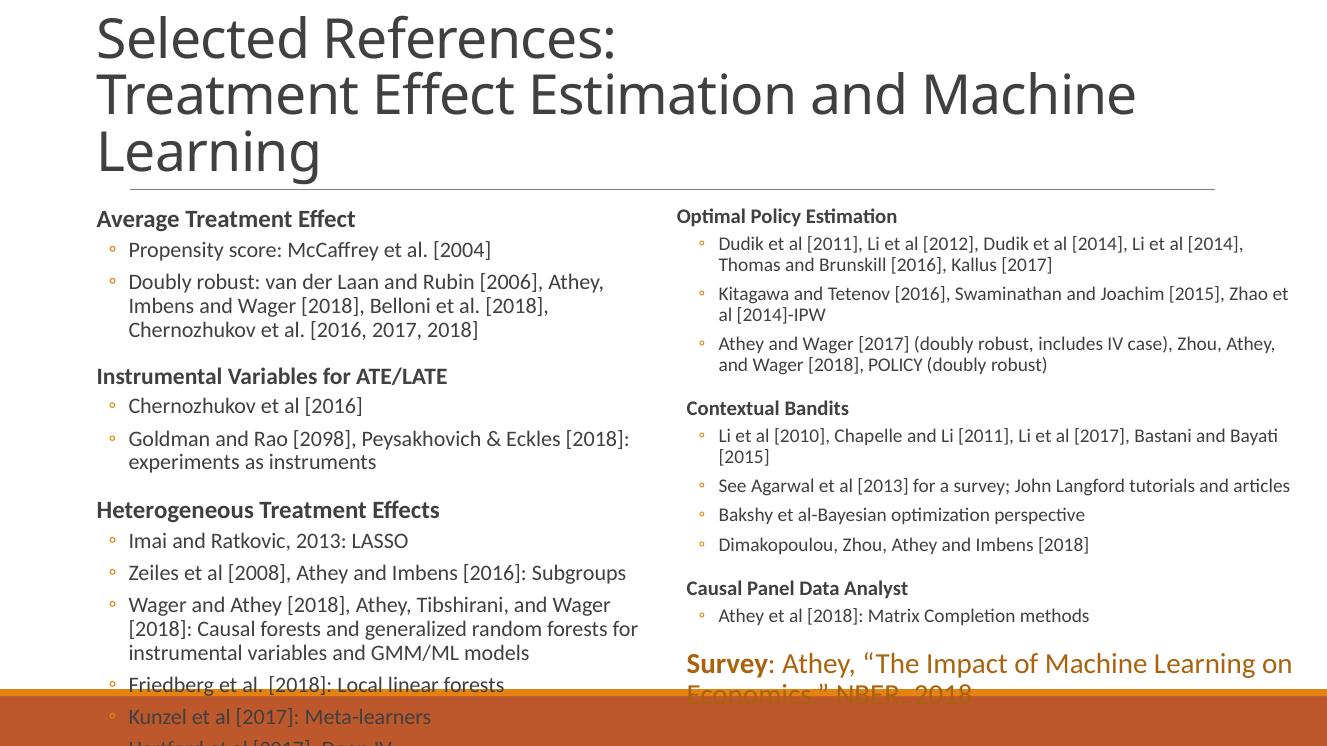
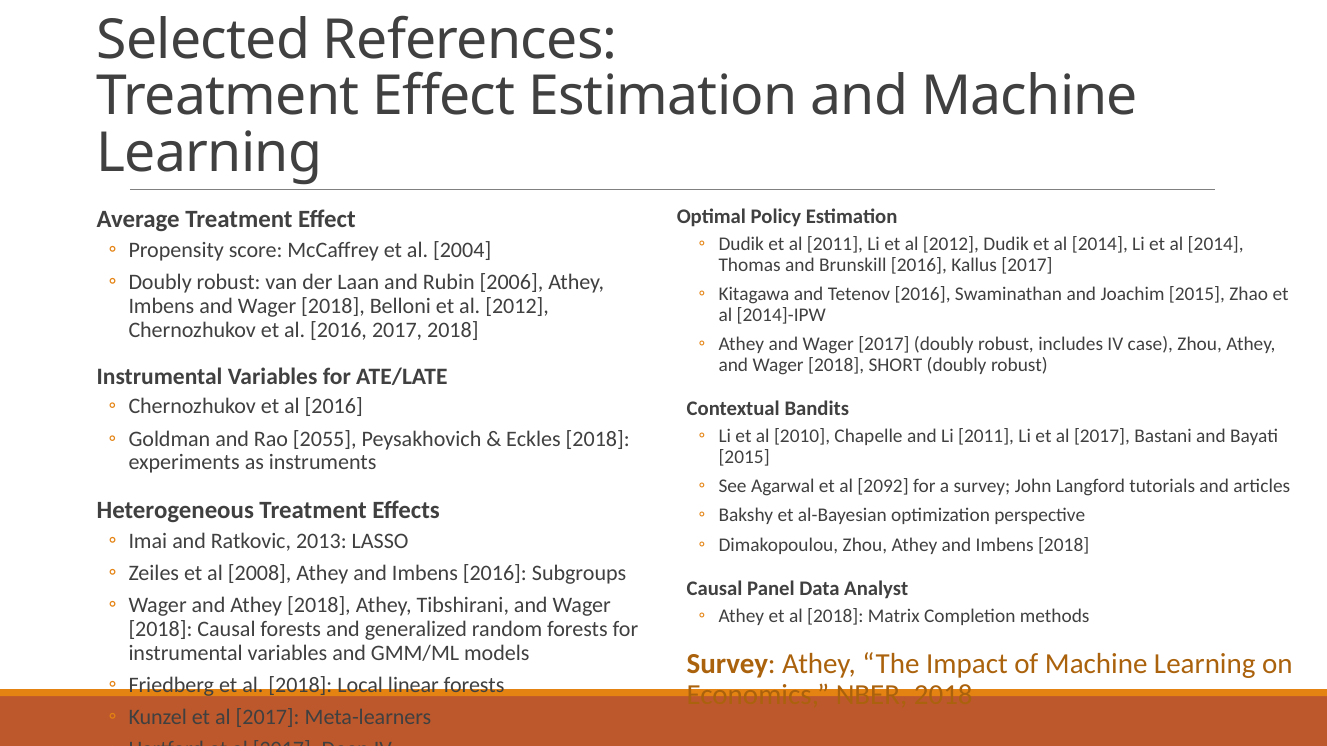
Belloni et al 2018: 2018 -> 2012 (517, 306)
2018 POLICY: POLICY -> SHORT (895, 365)
2098: 2098 -> 2055 (325, 439)
al 2013: 2013 -> 2092 (883, 487)
